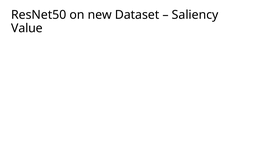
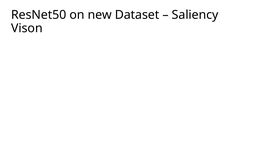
Value: Value -> Vison (27, 28)
